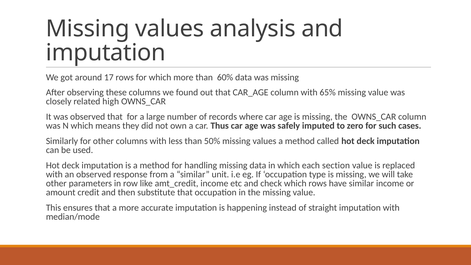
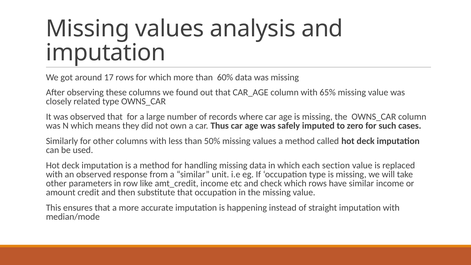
related high: high -> type (111, 102)
